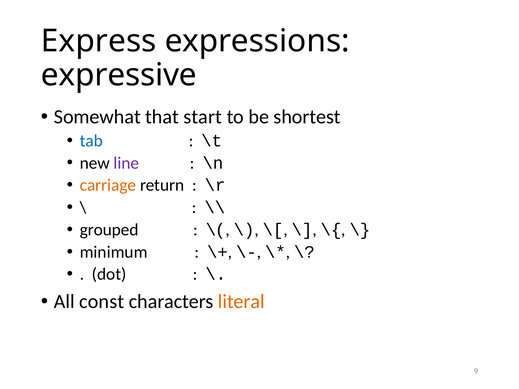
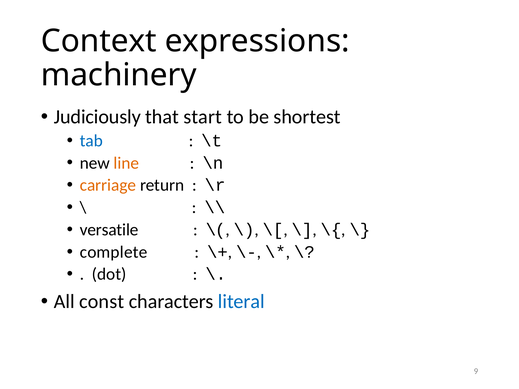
Express: Express -> Context (99, 41)
expressive: expressive -> machinery (119, 75)
Somewhat: Somewhat -> Judiciously (97, 117)
line colour: purple -> orange (126, 163)
grouped: grouped -> versatile (109, 230)
minimum: minimum -> complete (114, 252)
literal colour: orange -> blue (241, 302)
